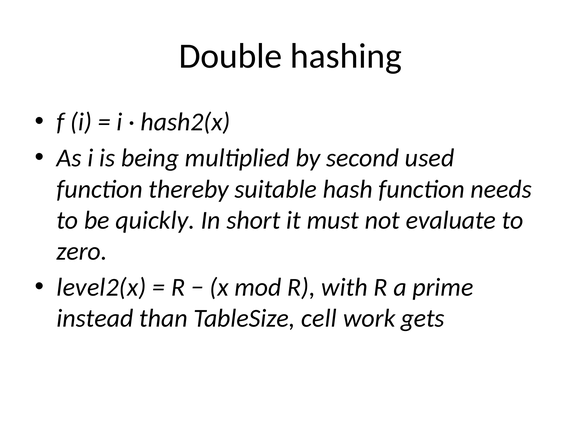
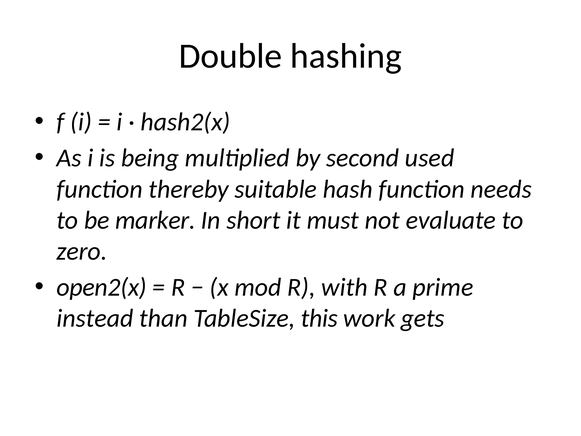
quickly: quickly -> marker (155, 220)
level2(x: level2(x -> open2(x (102, 287)
cell: cell -> this (319, 318)
